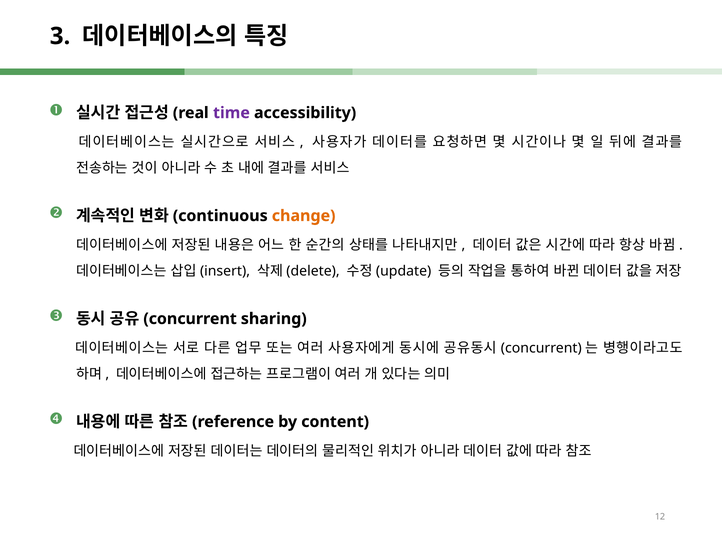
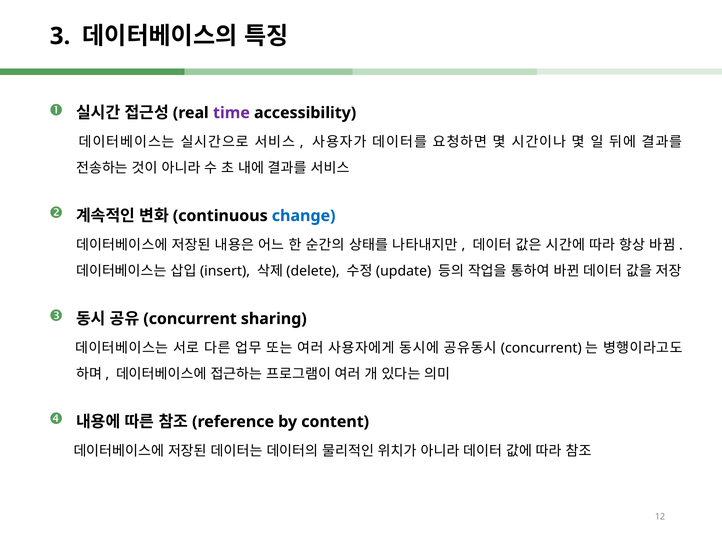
change colour: orange -> blue (304, 216)
